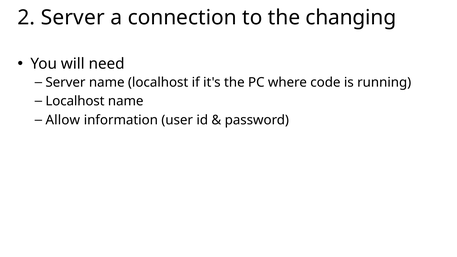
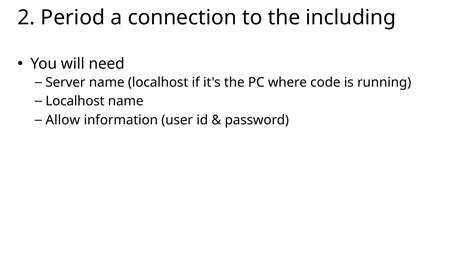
2 Server: Server -> Period (73, 18)
changing: changing -> including (351, 18)
